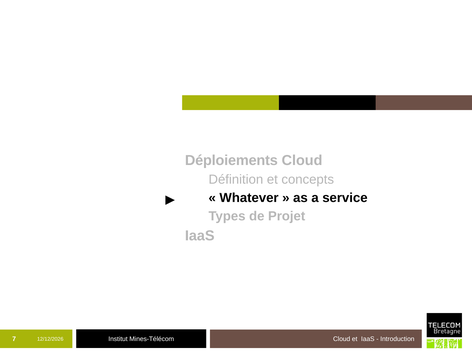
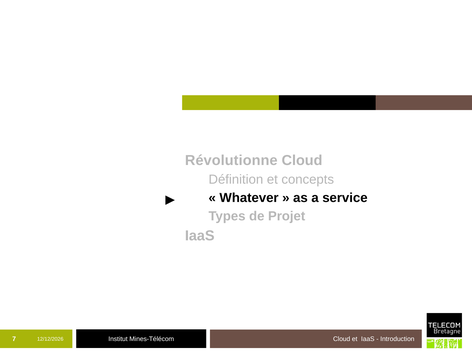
Déploiements: Déploiements -> Révolutionne (231, 160)
